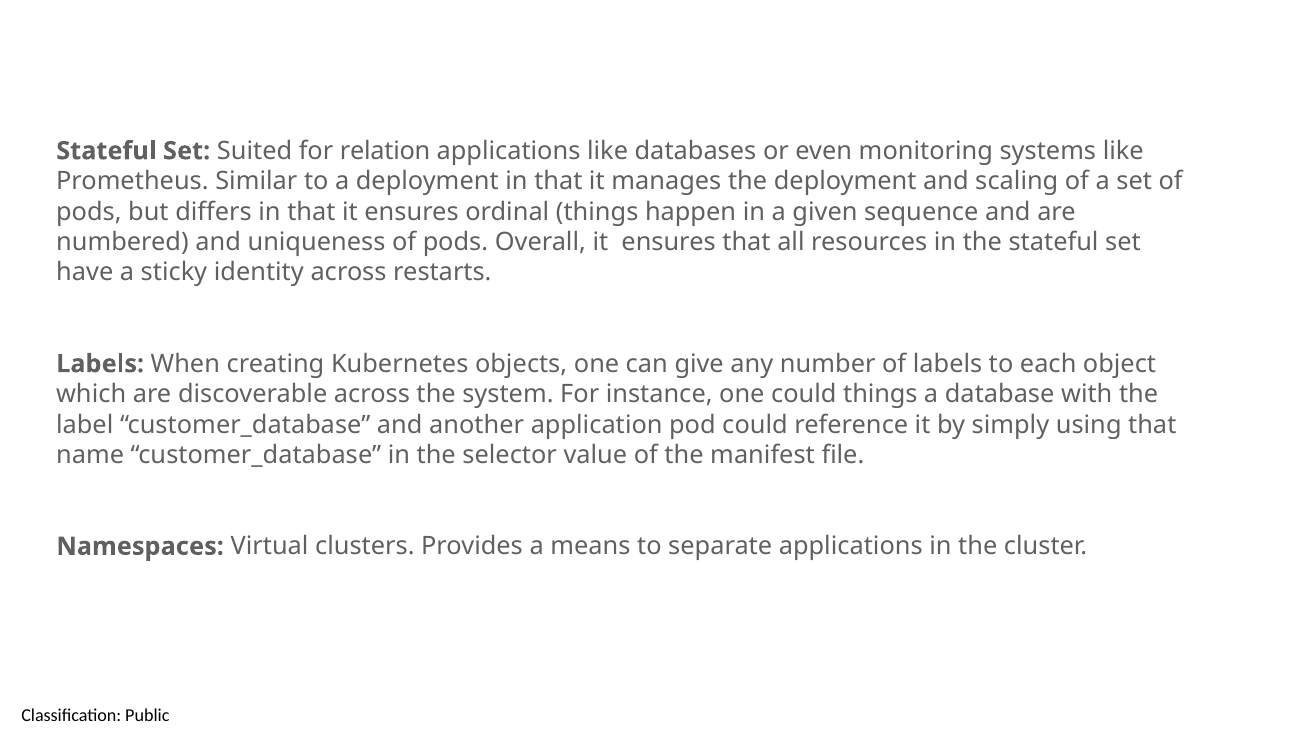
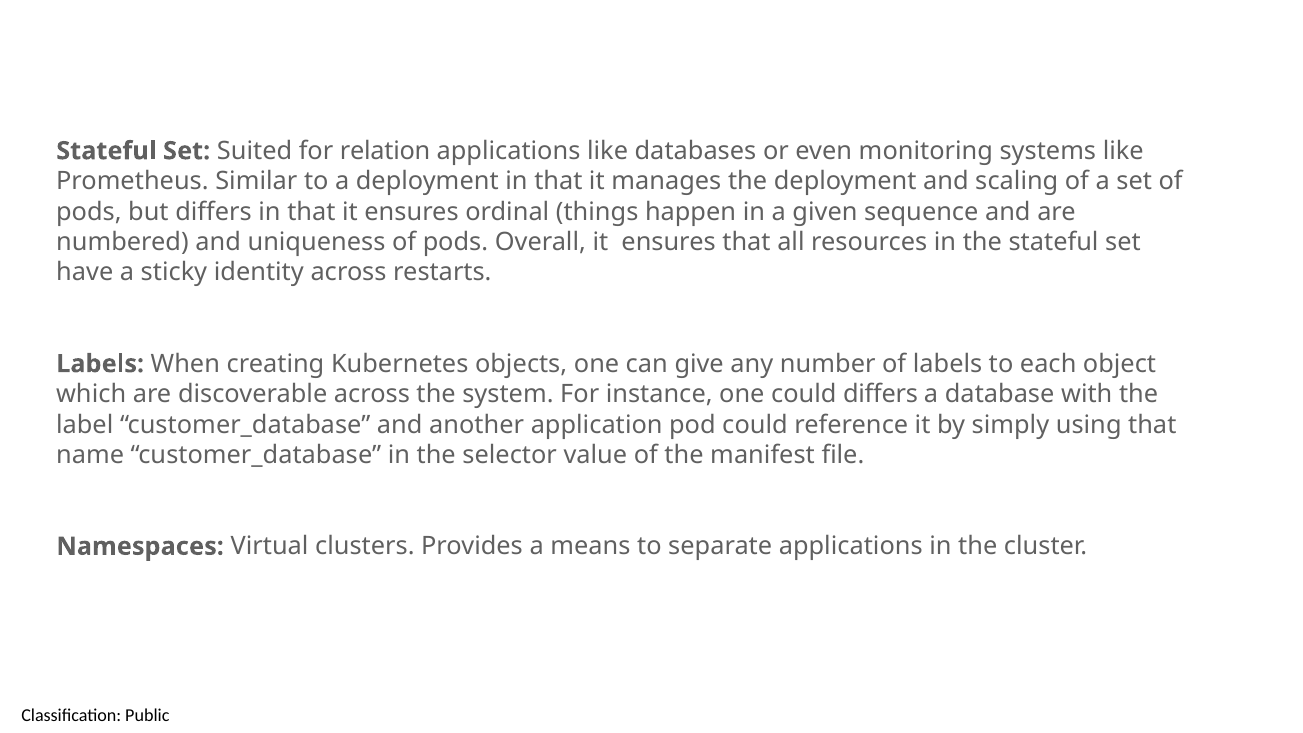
could things: things -> differs (880, 394)
